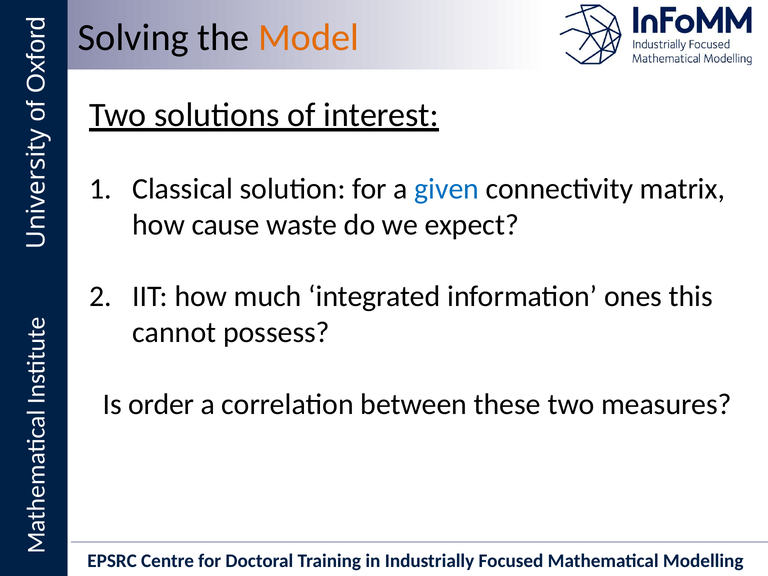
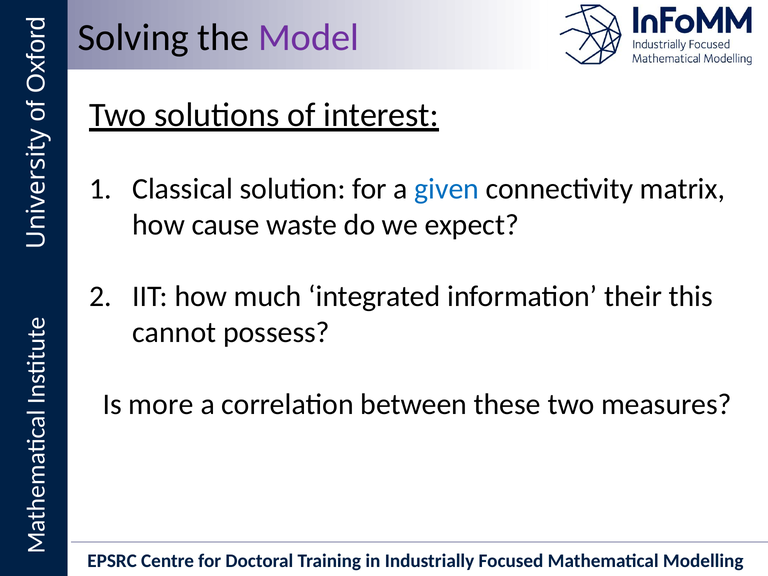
Model colour: orange -> purple (309, 38)
ones: ones -> their (633, 297)
order: order -> more (161, 404)
